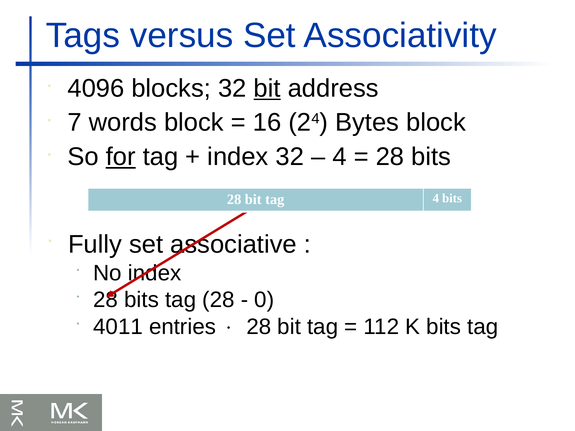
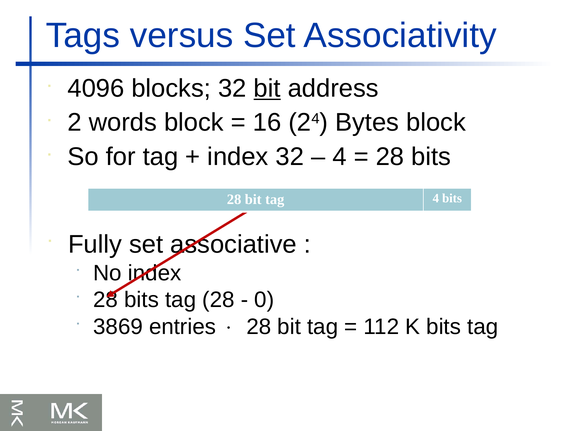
7: 7 -> 2 (75, 123)
for underline: present -> none (121, 157)
4011: 4011 -> 3869 (118, 327)
